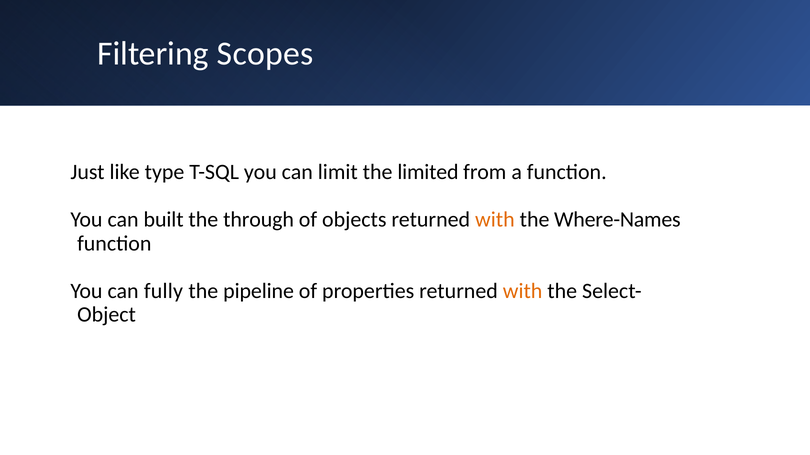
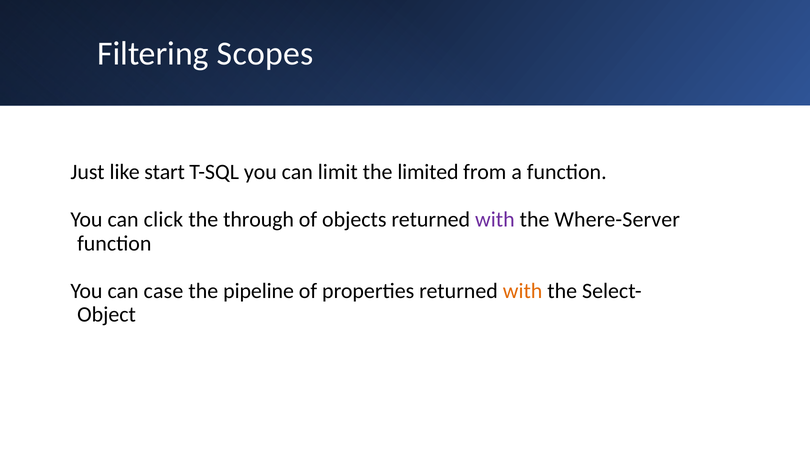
type: type -> start (165, 172)
built: built -> click (163, 220)
with colour: orange -> purple (495, 220)
Where-Names: Where-Names -> Where-Server (617, 220)
fully: fully -> case (163, 291)
